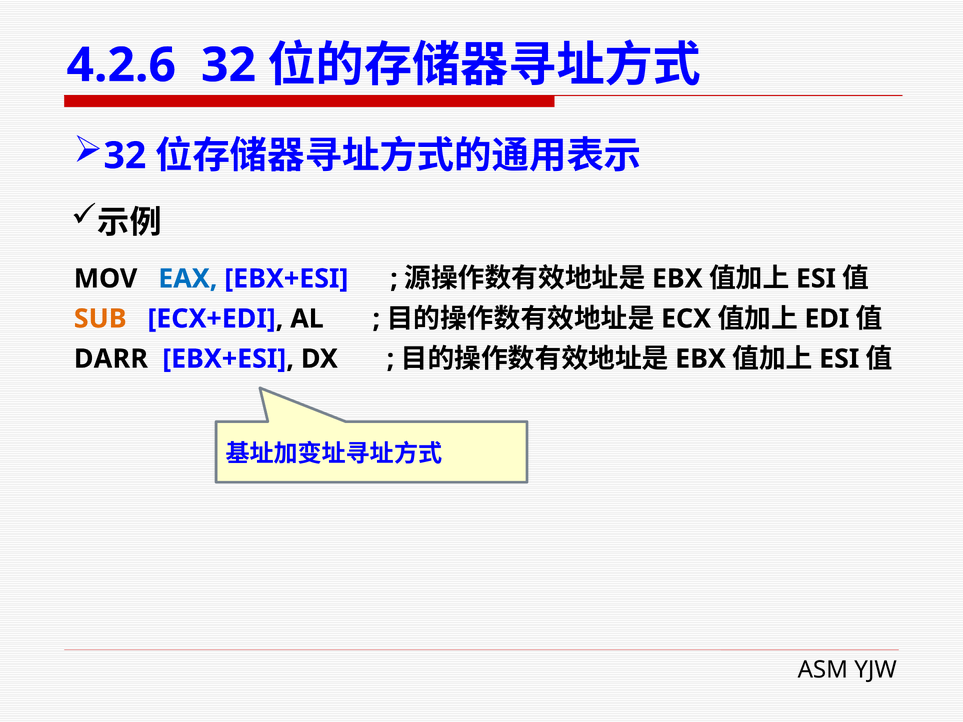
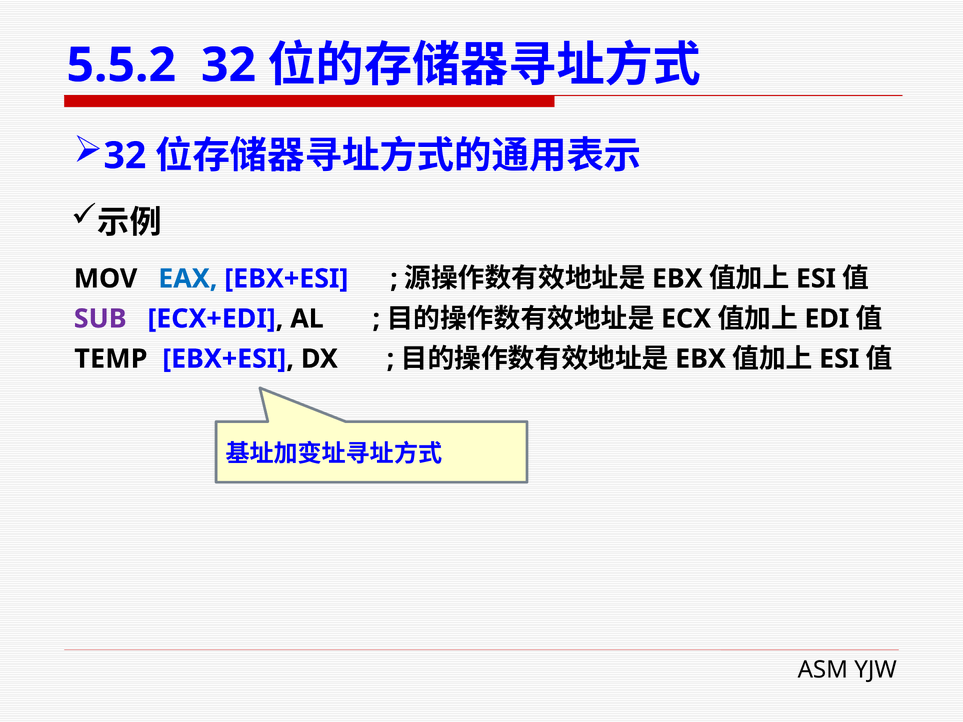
4.2.6: 4.2.6 -> 5.5.2 (121, 65)
SUB colour: orange -> purple (100, 319)
DARR: DARR -> TEMP (111, 359)
